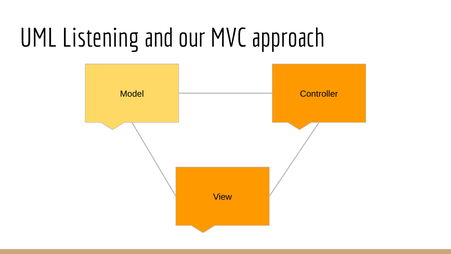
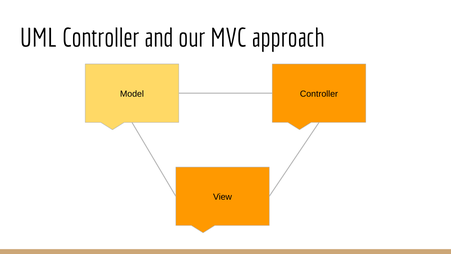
UML Listening: Listening -> Controller (101, 38)
